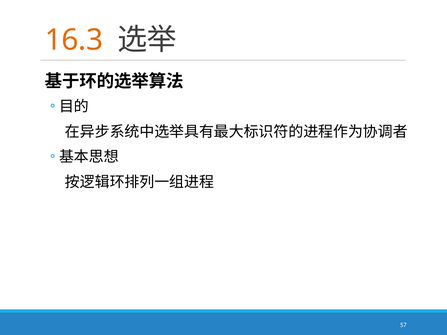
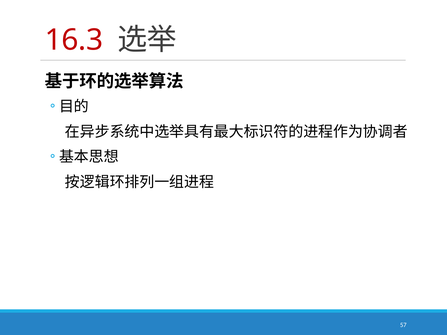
16.3 colour: orange -> red (74, 40)
